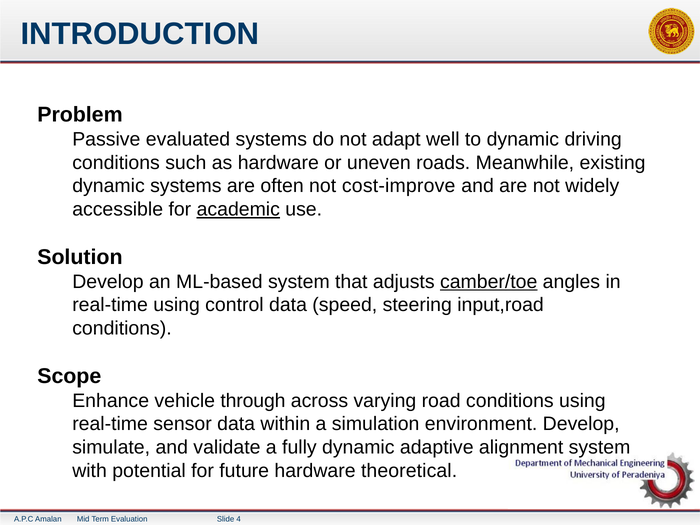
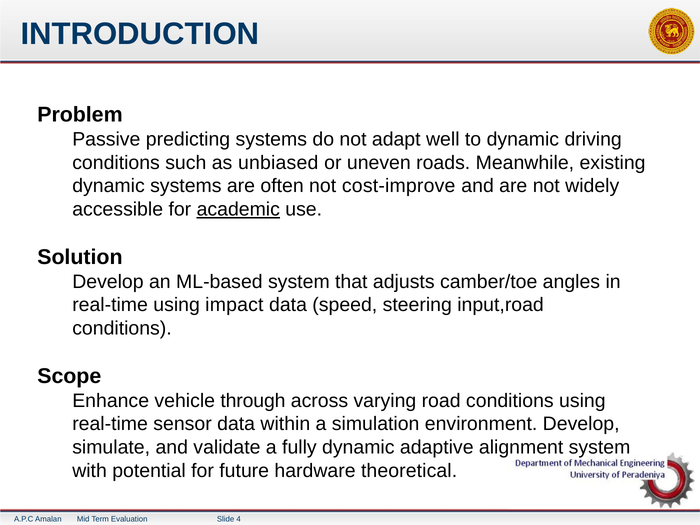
evaluated: evaluated -> predicting (188, 139)
as hardware: hardware -> unbiased (278, 163)
camber/toe underline: present -> none (489, 282)
control: control -> impact (234, 305)
